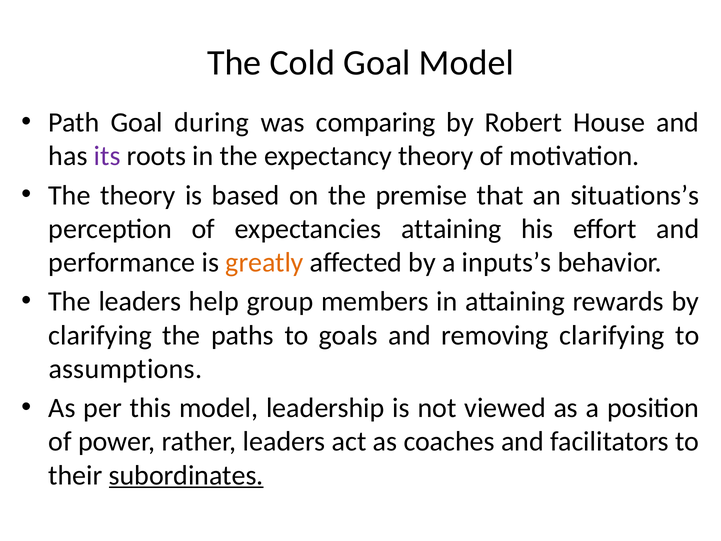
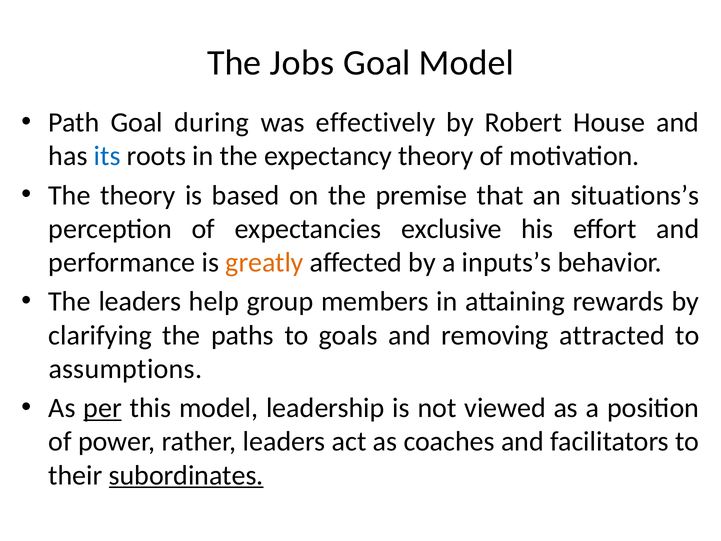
Cold: Cold -> Jobs (302, 63)
comparing: comparing -> effectively (376, 122)
its colour: purple -> blue (107, 156)
expectancies attaining: attaining -> exclusive (451, 229)
removing clarifying: clarifying -> attracted (612, 335)
per underline: none -> present (103, 408)
